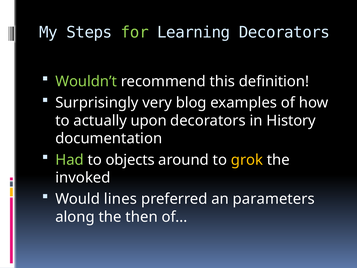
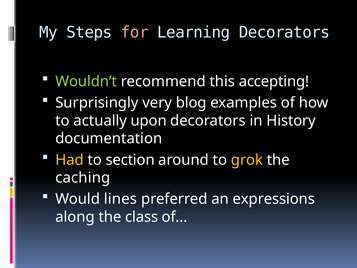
for colour: light green -> pink (135, 32)
definition: definition -> accepting (274, 81)
Had colour: light green -> yellow (70, 160)
objects: objects -> section (130, 160)
invoked: invoked -> caching (83, 178)
parameters: parameters -> expressions (274, 199)
then: then -> class (142, 217)
